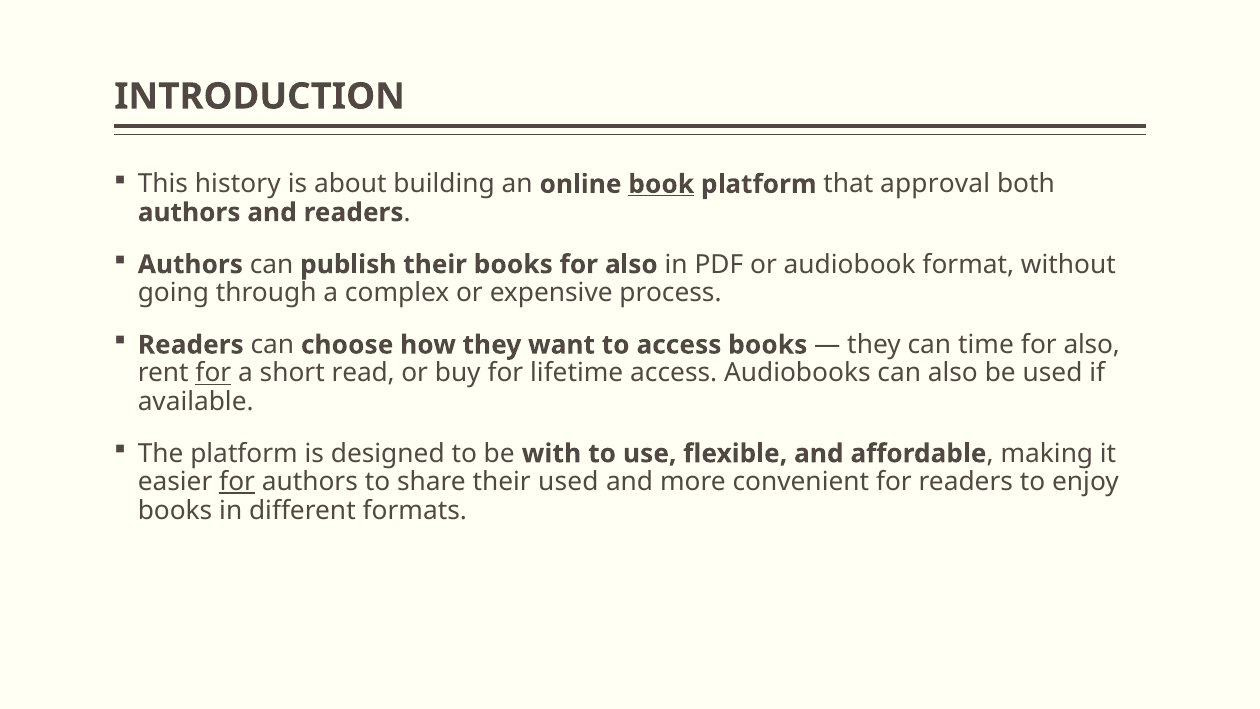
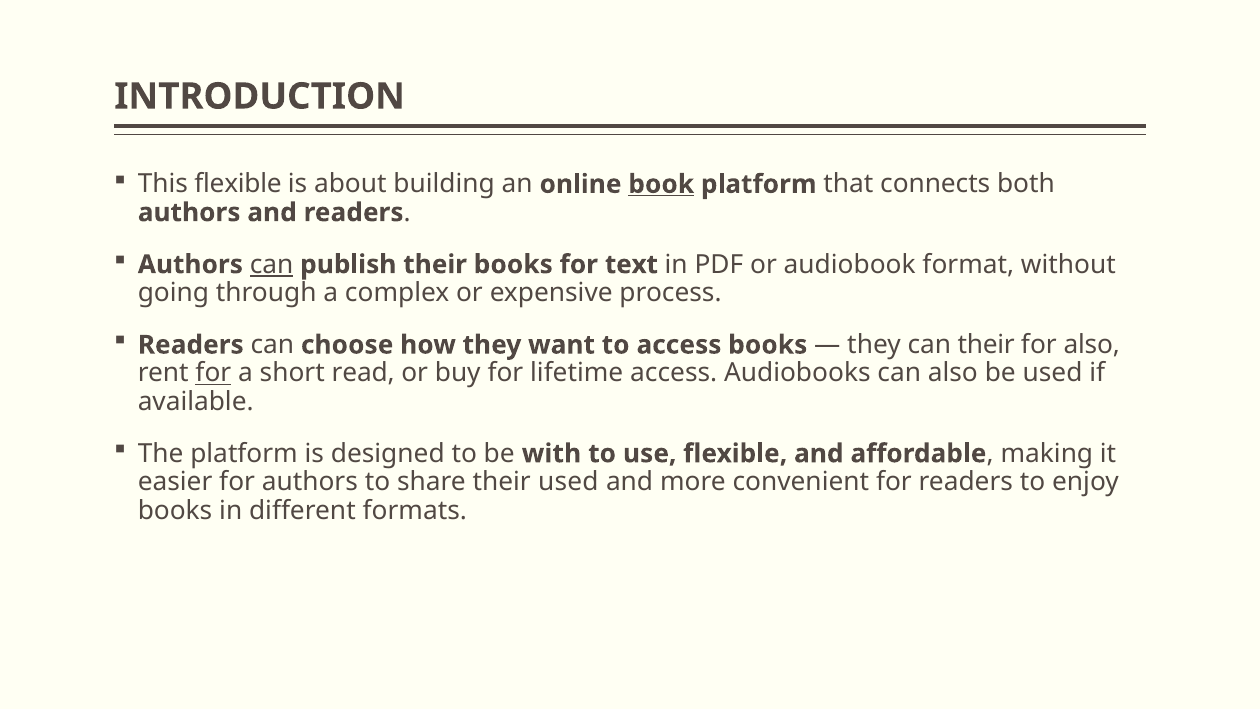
This history: history -> flexible (238, 184)
approval: approval -> connects (935, 184)
can underline: none -> present (272, 264)
books for also: also -> text (631, 264)
can time: time -> their (986, 345)
for underline: present -> none (237, 482)
